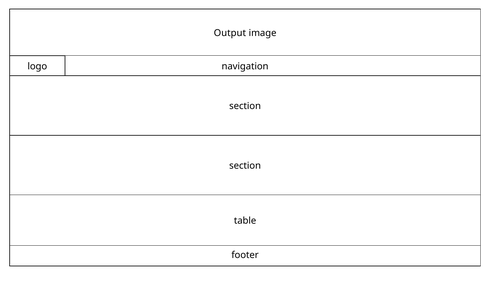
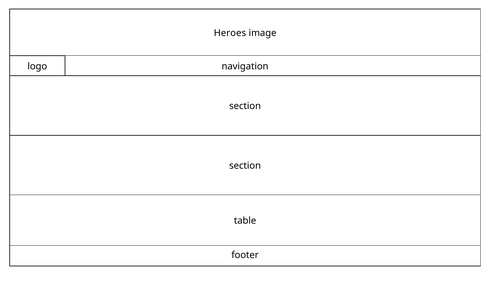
Output: Output -> Heroes (230, 33)
